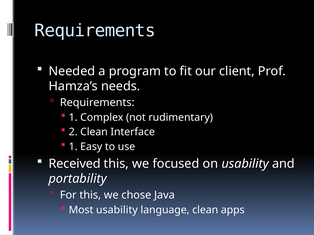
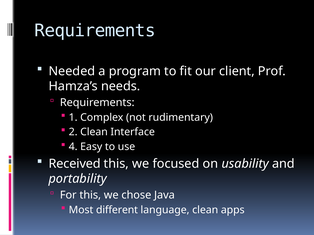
1: 1 -> 4 (73, 147)
Most usability: usability -> different (117, 210)
